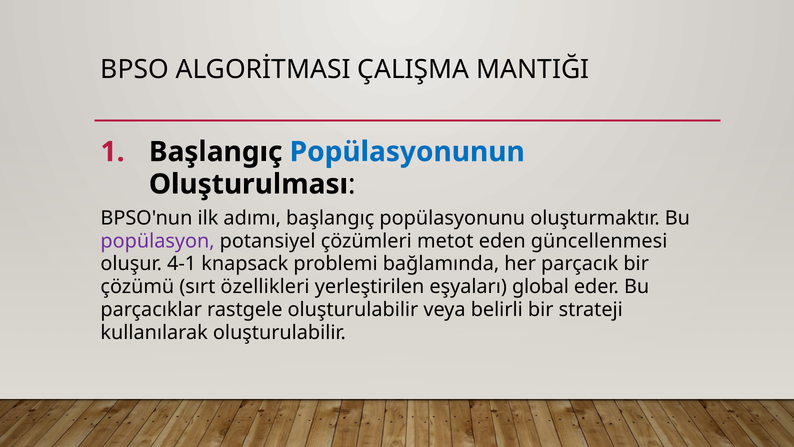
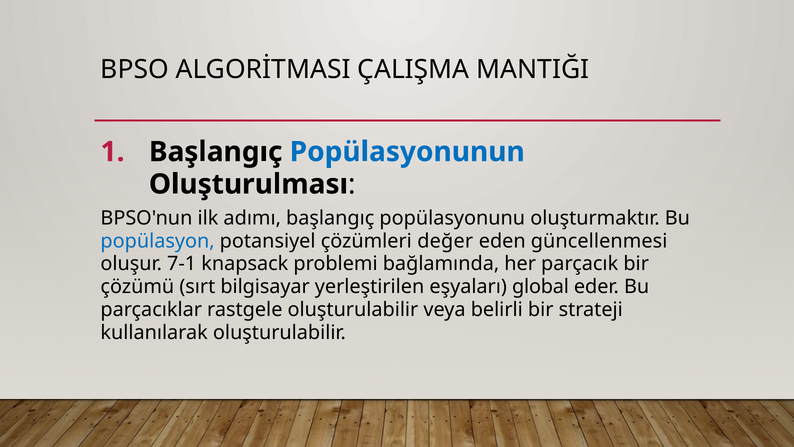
popülasyon colour: purple -> blue (158, 241)
metot: metot -> değer (445, 241)
4-1: 4-1 -> 7-1 (182, 264)
özellikleri: özellikleri -> bilgisayar (265, 287)
